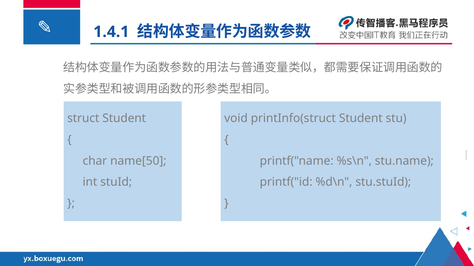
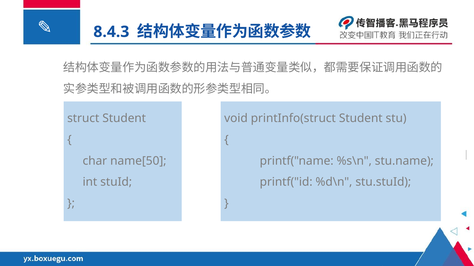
1.4.1: 1.4.1 -> 8.4.3 (111, 32)
